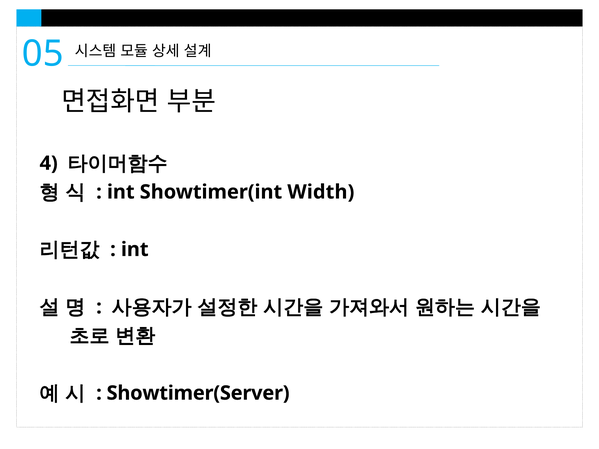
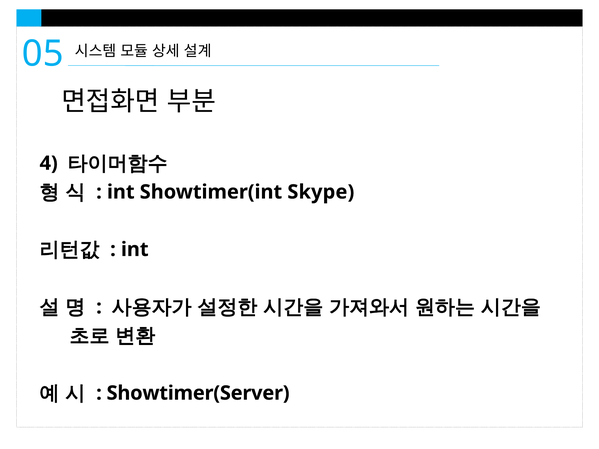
Width: Width -> Skype (321, 192)
